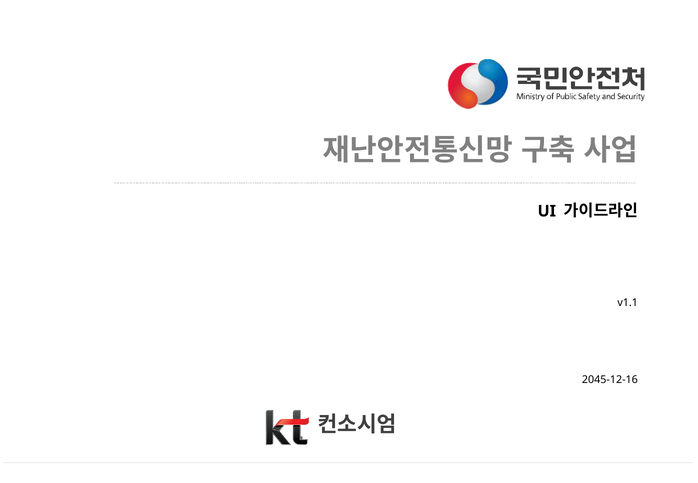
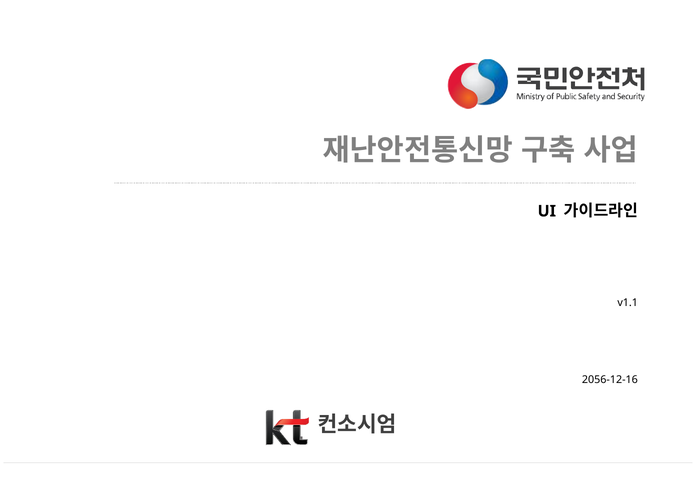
2045-12-16: 2045-12-16 -> 2056-12-16 (610, 380)
